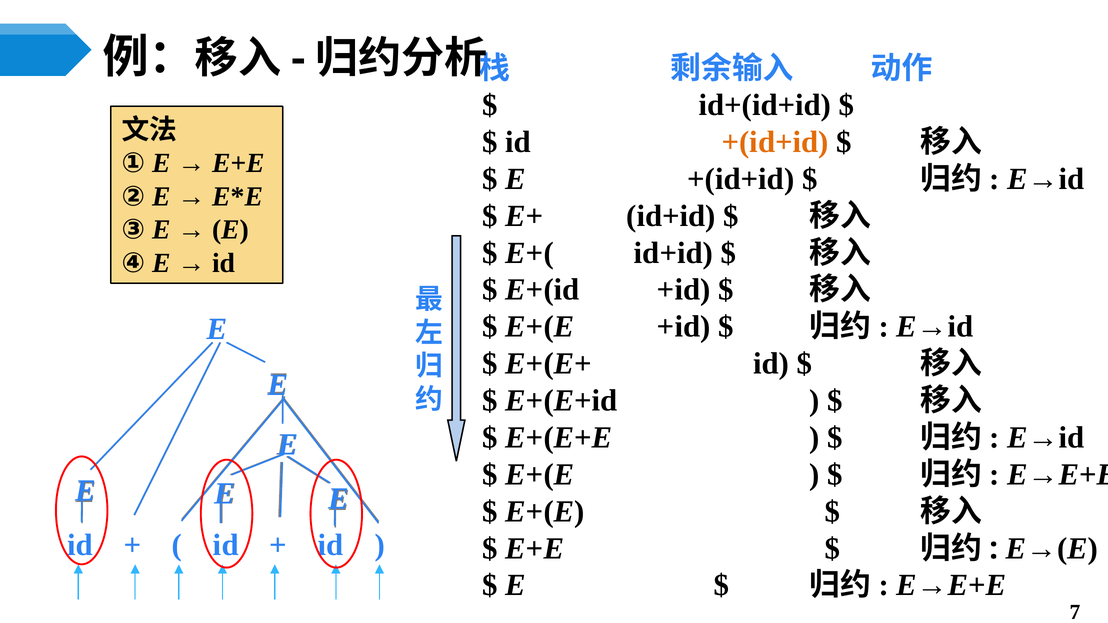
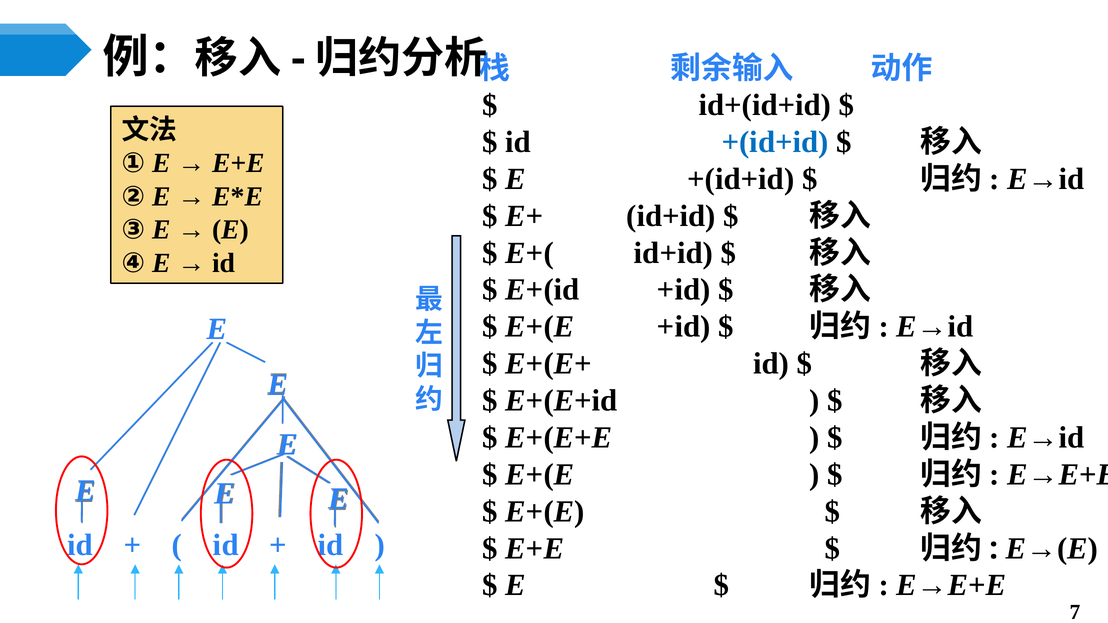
+(id+id colour: orange -> blue (775, 142)
